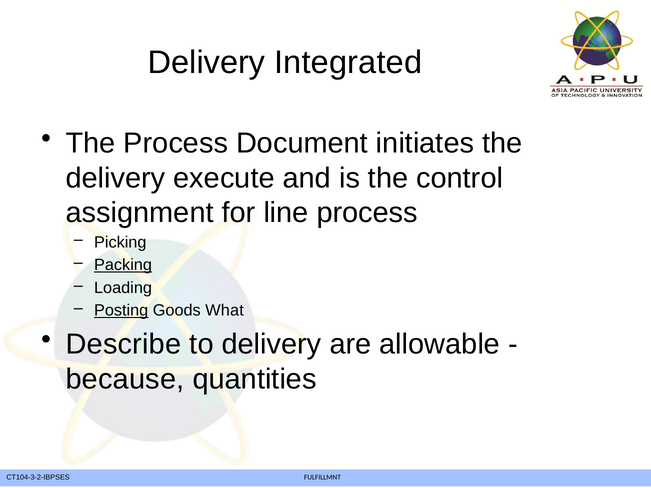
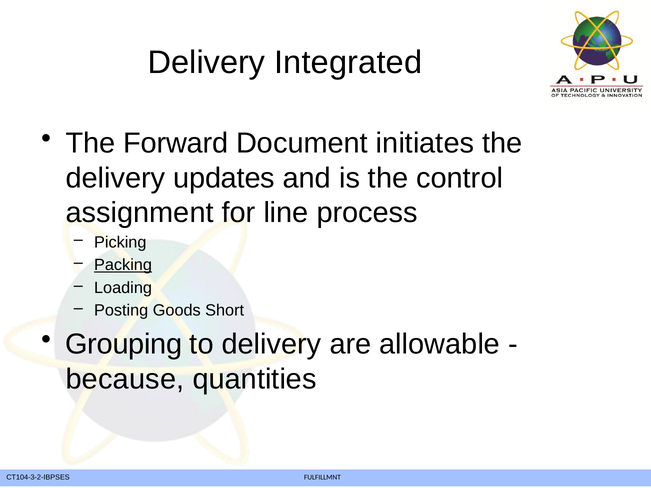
The Process: Process -> Forward (176, 143)
execute: execute -> updates (224, 178)
Posting underline: present -> none (121, 311)
What: What -> Short (225, 311)
Describe: Describe -> Grouping (124, 345)
